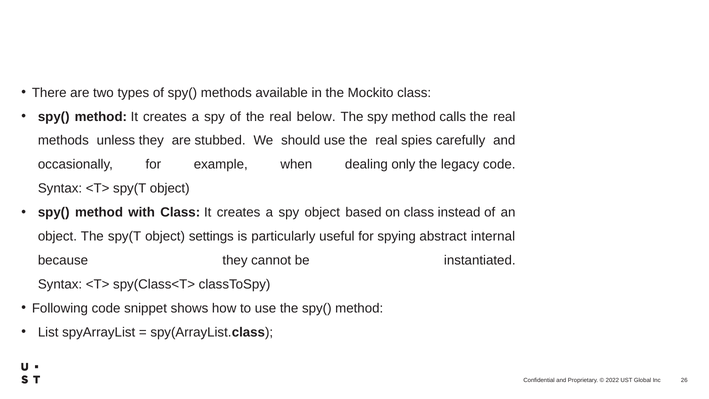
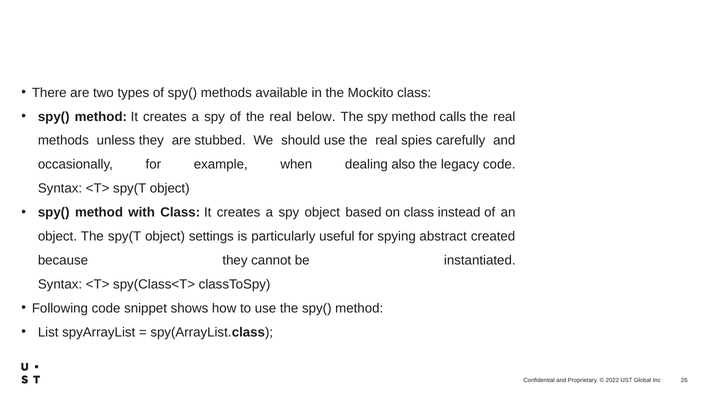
only: only -> also (403, 164)
internal: internal -> created (493, 236)
